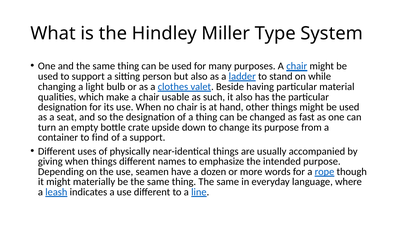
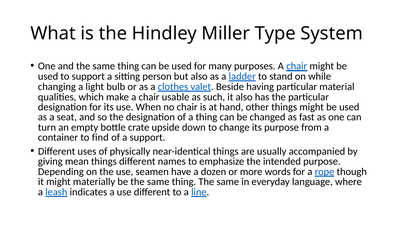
giving when: when -> mean (77, 161)
